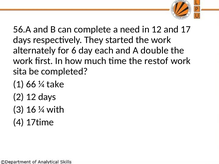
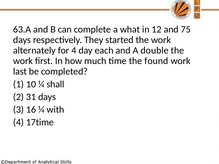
56.A: 56.A -> 63.A (22, 29)
need: need -> what (130, 29)
17: 17 -> 75 (186, 29)
for 6: 6 -> 4 (74, 51)
restof: restof -> found (156, 61)
sita: sita -> last (20, 72)
66: 66 -> 10 (31, 84)
take: take -> shall (55, 84)
2 12: 12 -> 31 (31, 97)
